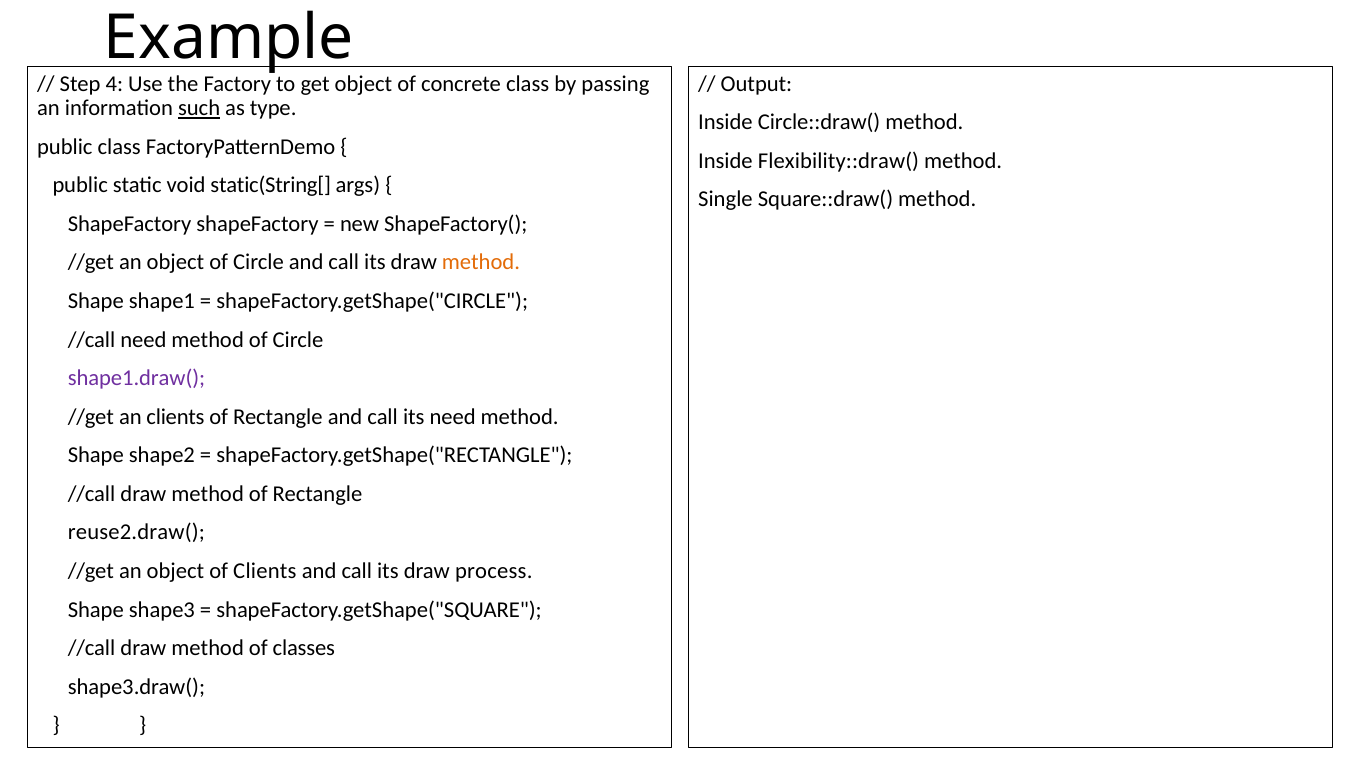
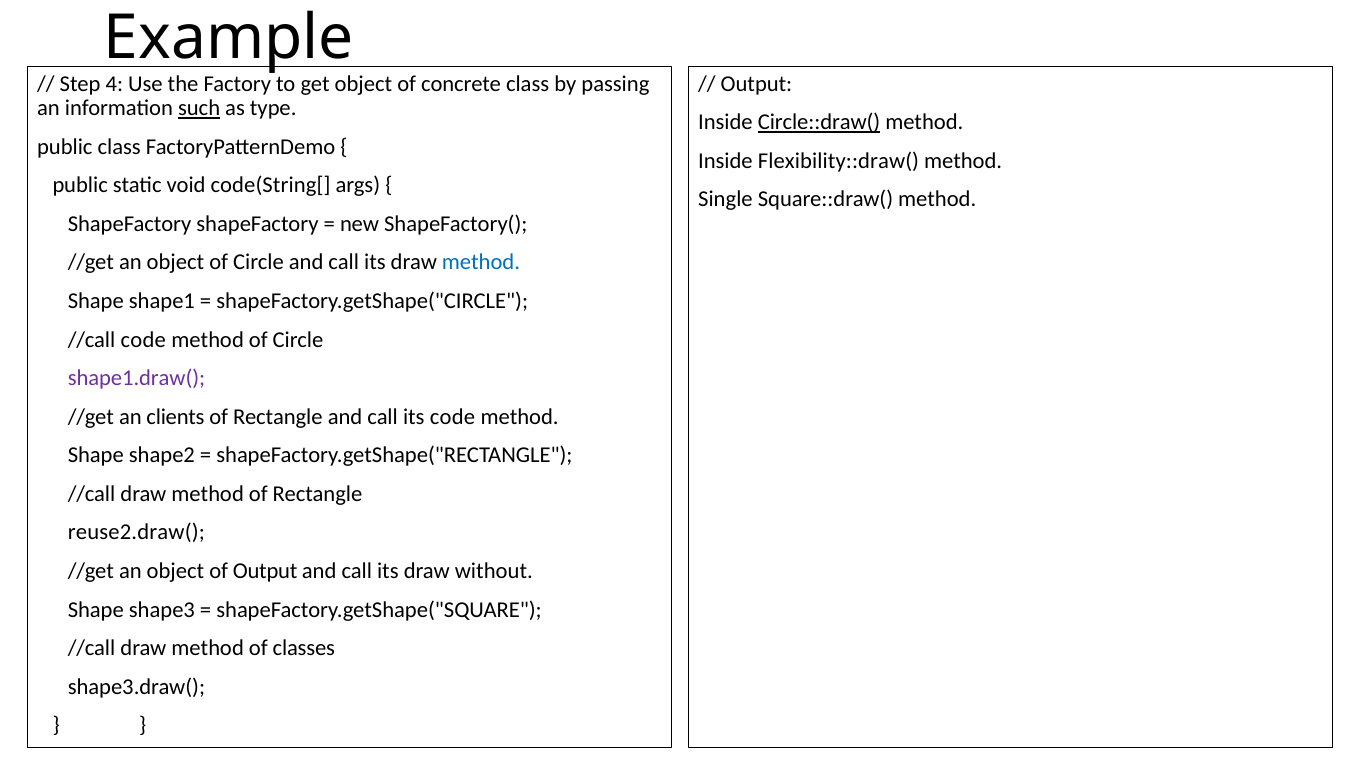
Circle::draw( underline: none -> present (819, 122)
static(String[: static(String[ -> code(String[ (271, 185)
method colour: orange -> blue (481, 263)
//call need: need -> code (143, 340)
its need: need -> code (453, 417)
of Clients: Clients -> Output (265, 571)
process: process -> without (494, 571)
